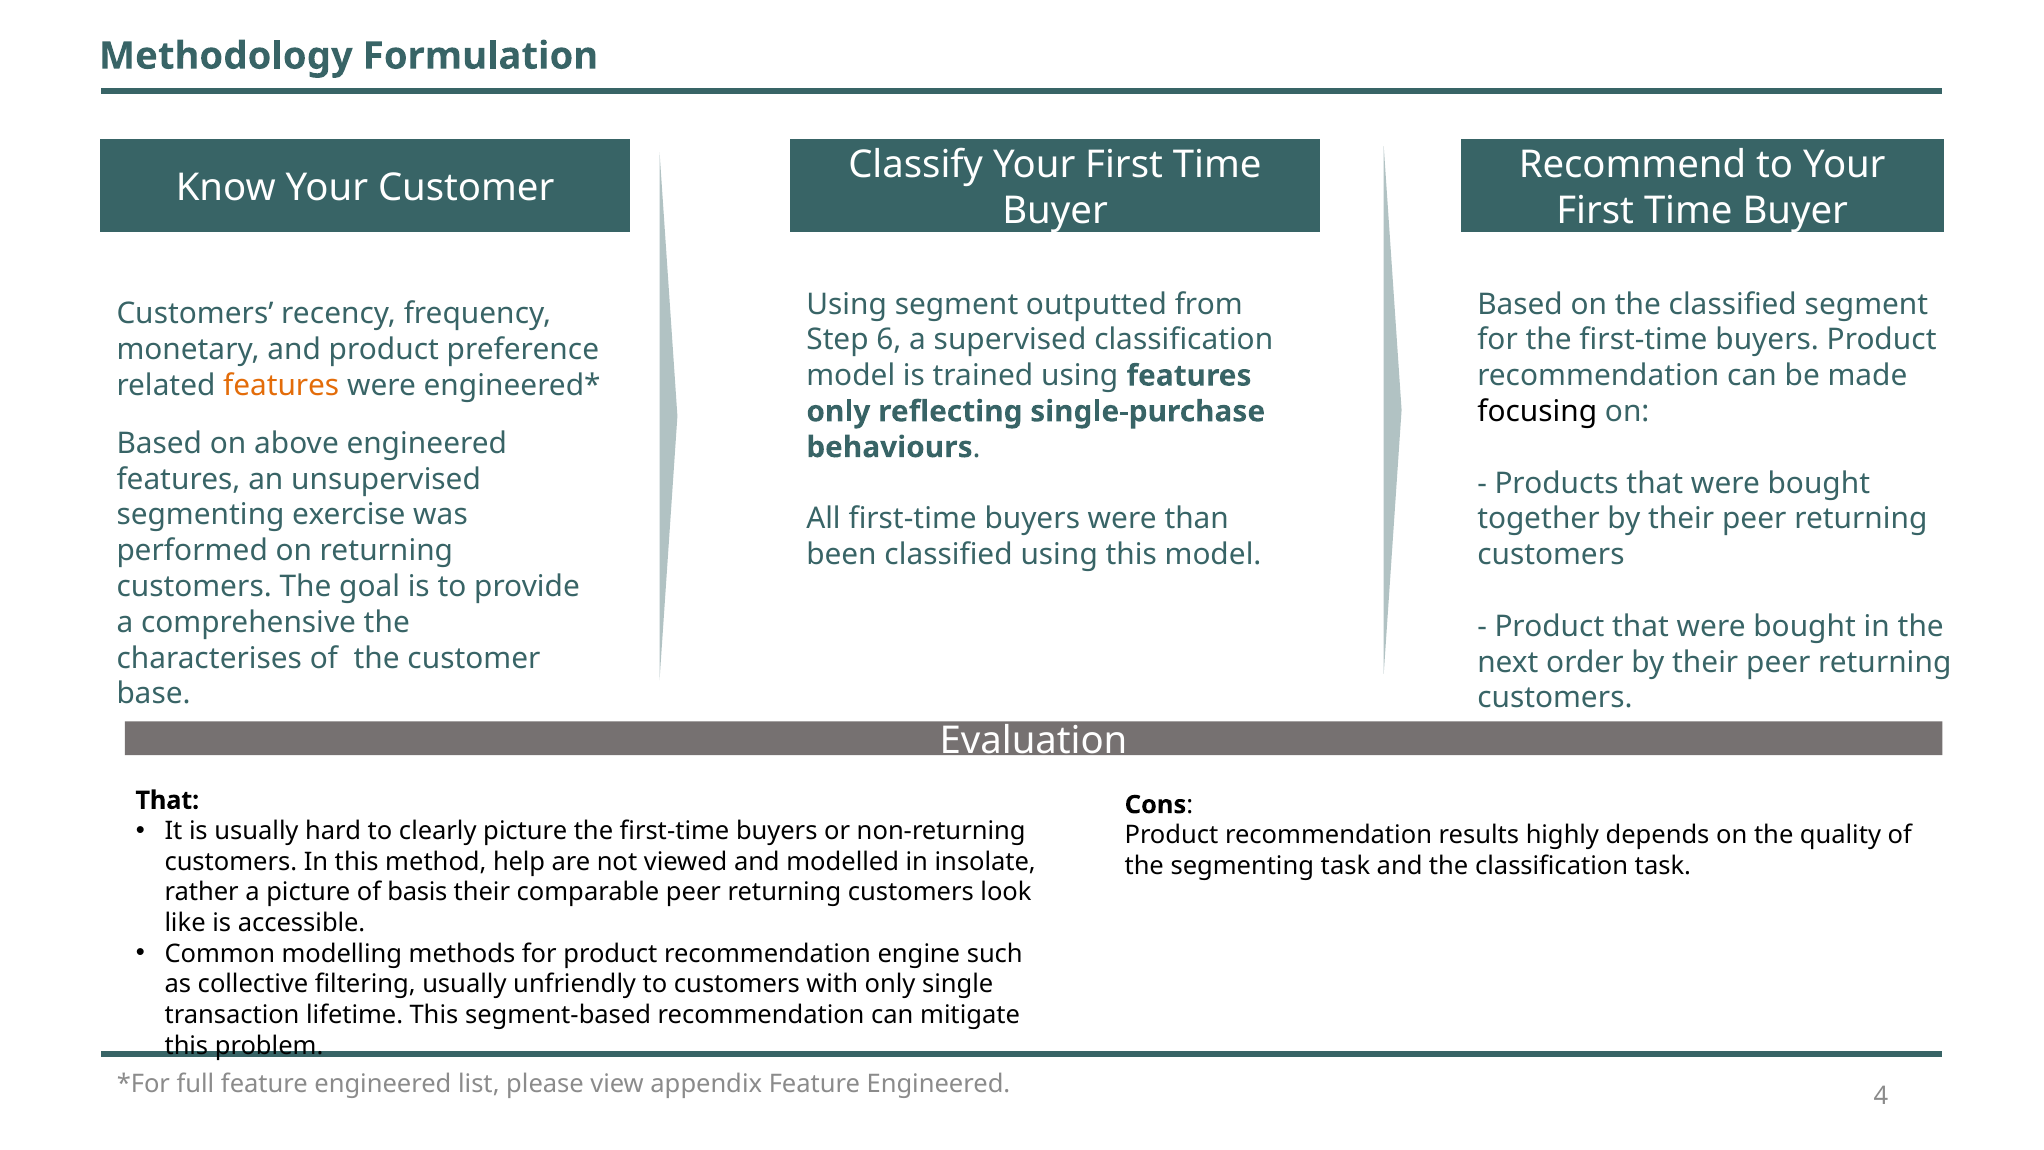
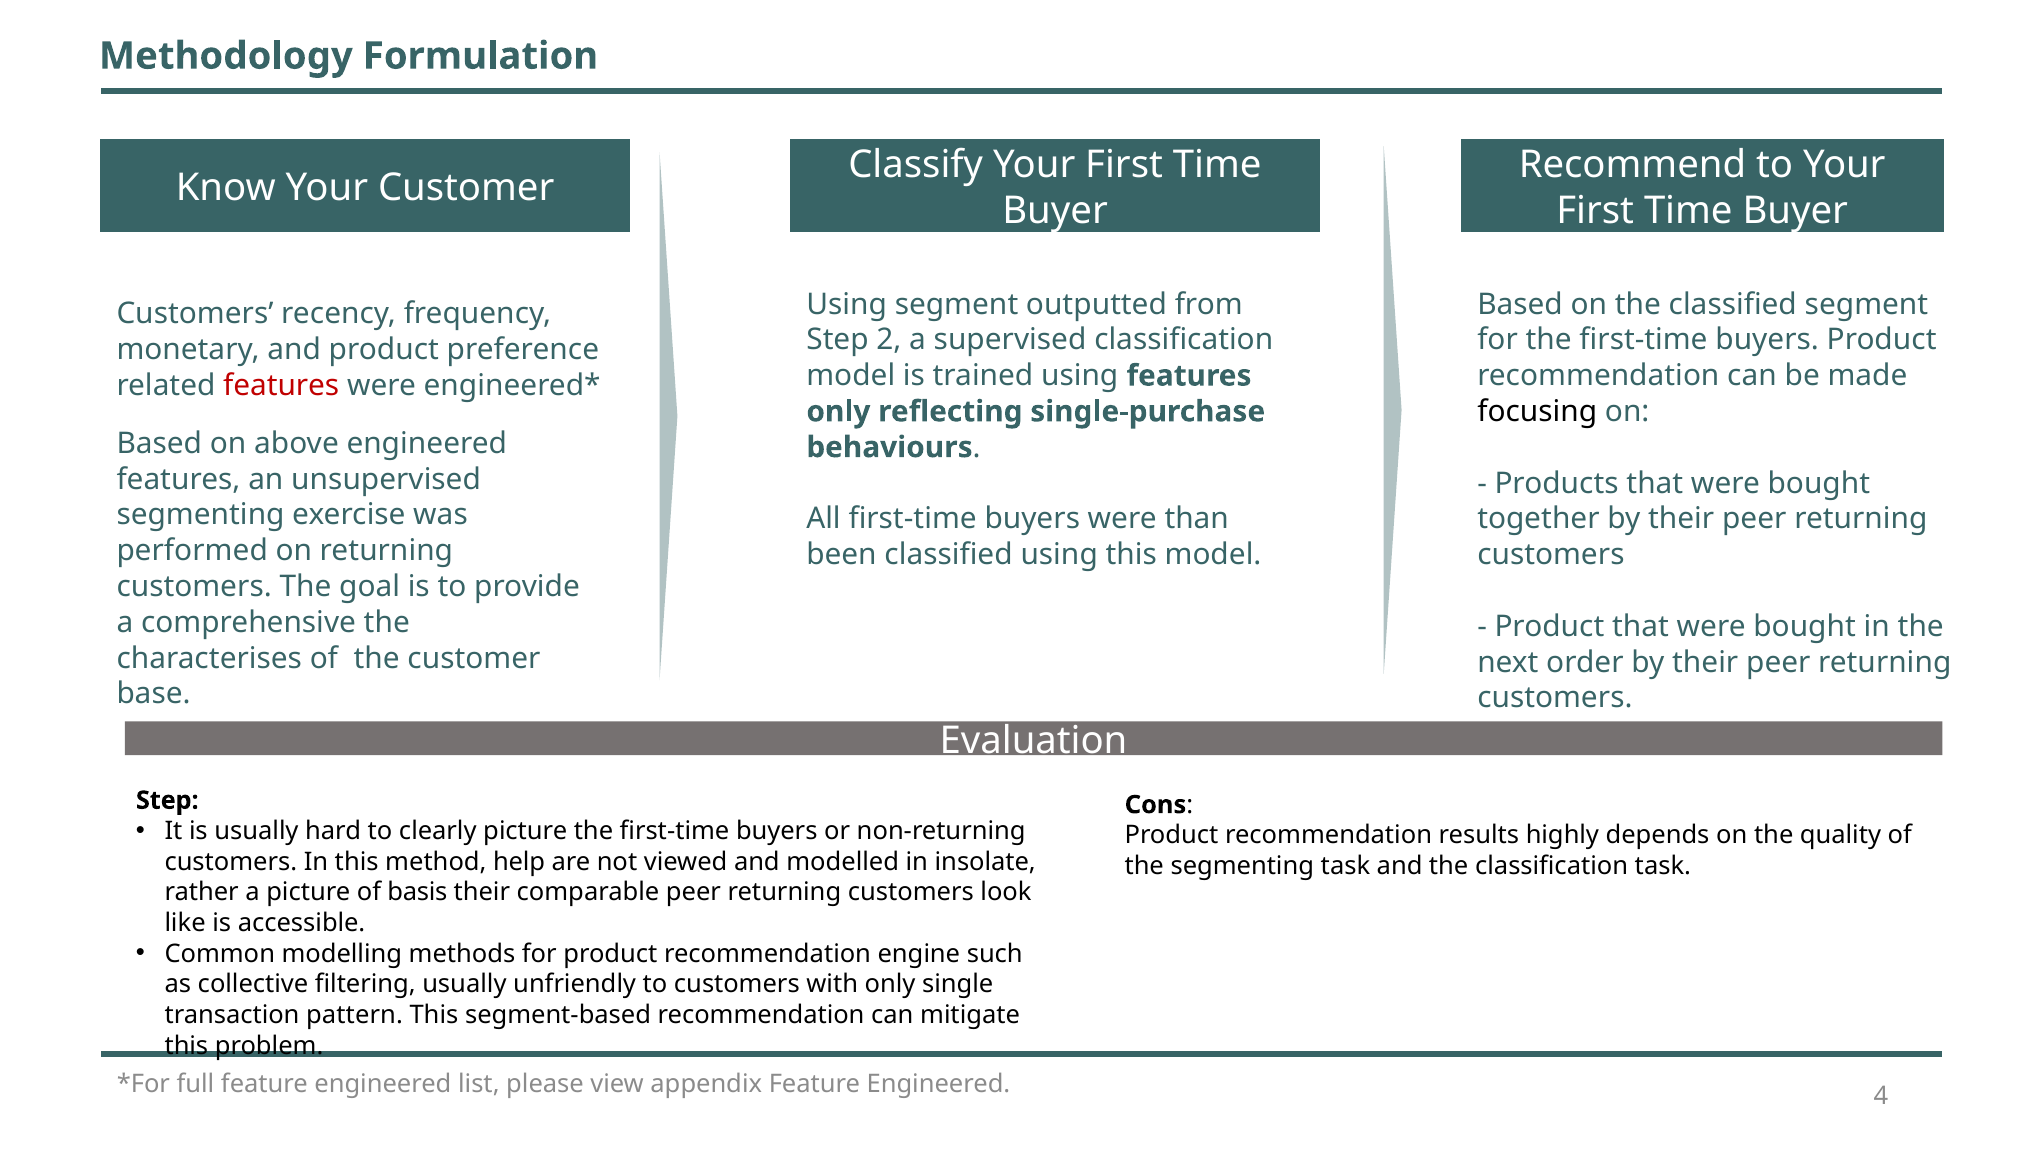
6: 6 -> 2 (889, 340)
features colour: orange -> red (281, 385)
That: That -> Step (167, 800)
lifetime: lifetime -> pattern (355, 1015)
